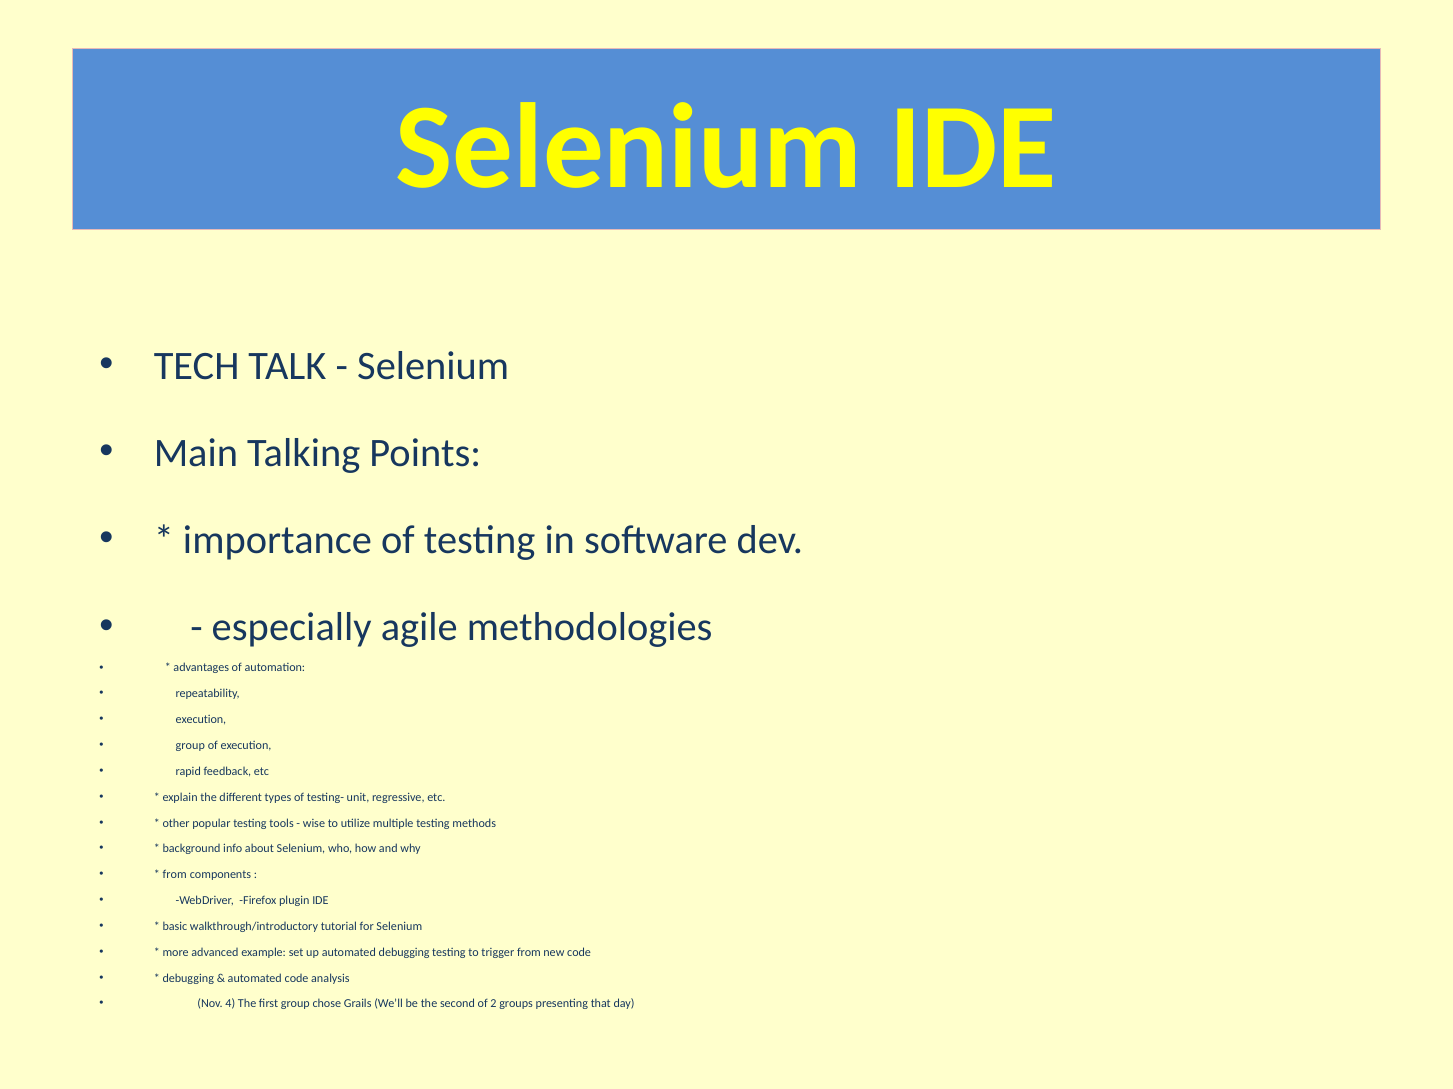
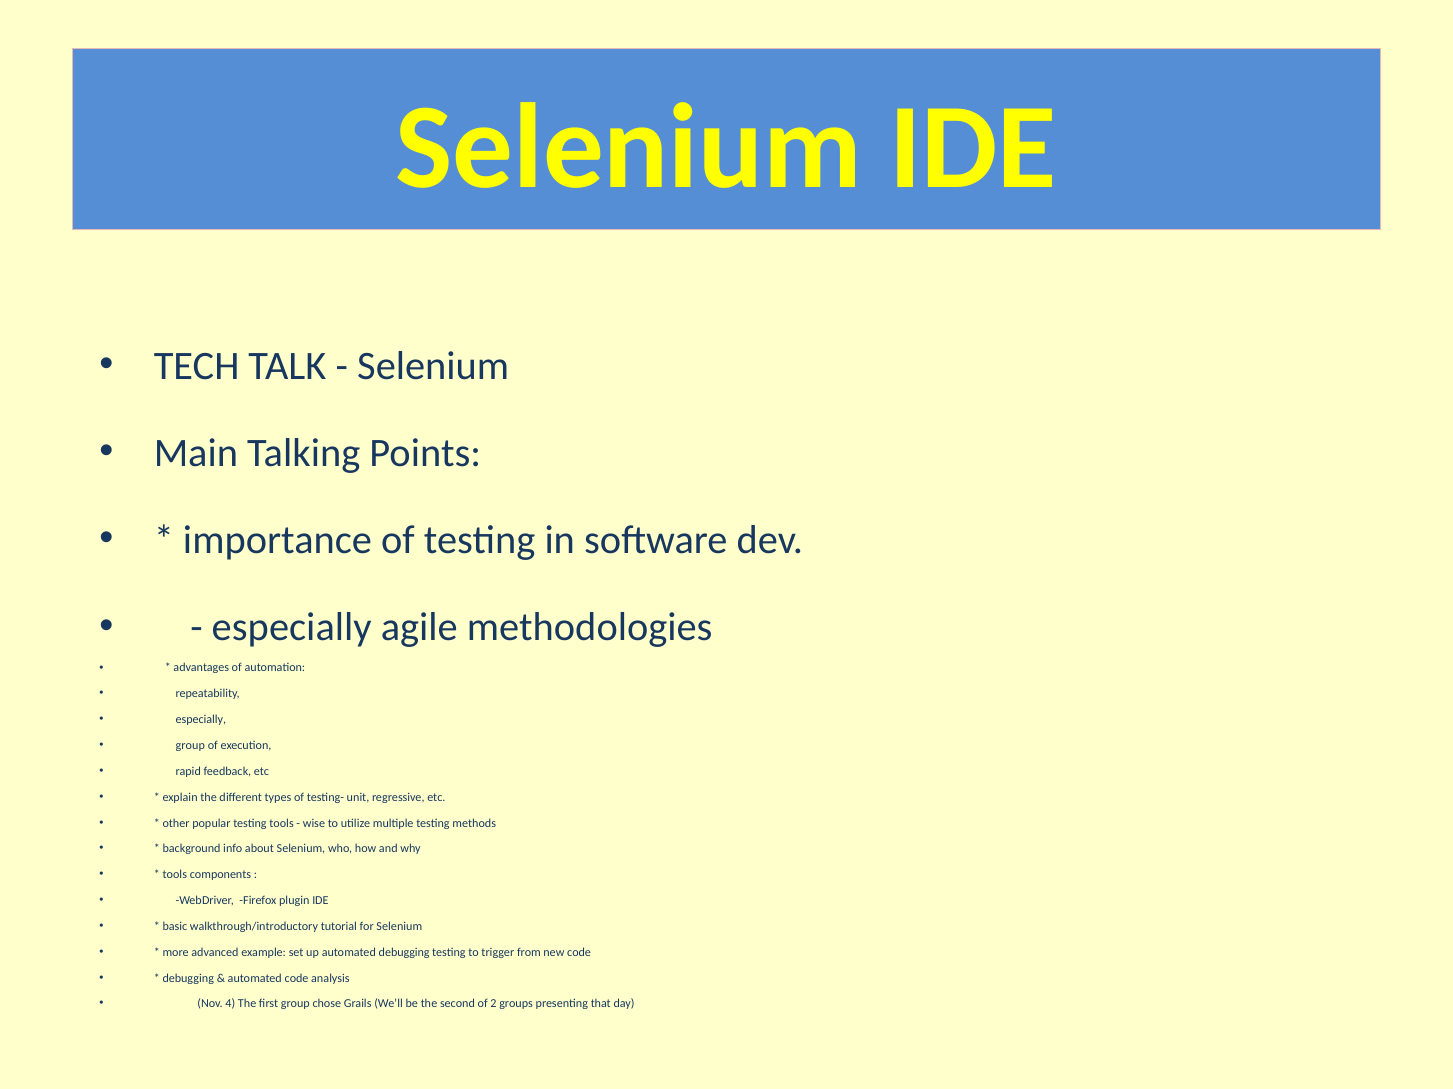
execution: execution -> especially (201, 720)
from: from -> tools (175, 875)
